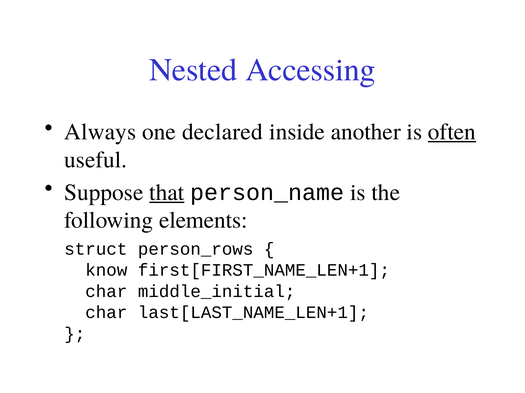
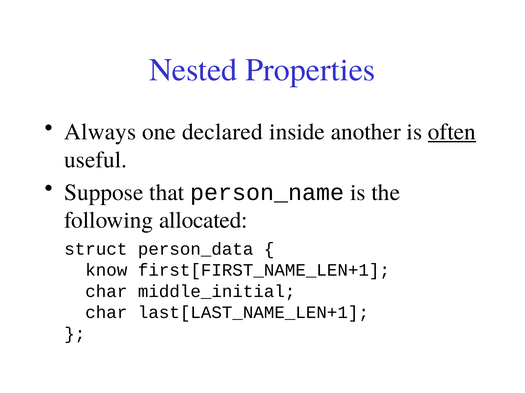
Accessing: Accessing -> Properties (310, 70)
that underline: present -> none (167, 193)
elements: elements -> allocated (203, 221)
person_rows: person_rows -> person_data (196, 249)
